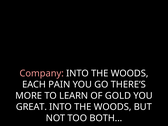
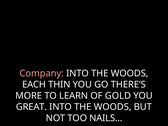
PAIN: PAIN -> THIN (59, 85)
BOTH: BOTH -> NAILS (106, 118)
